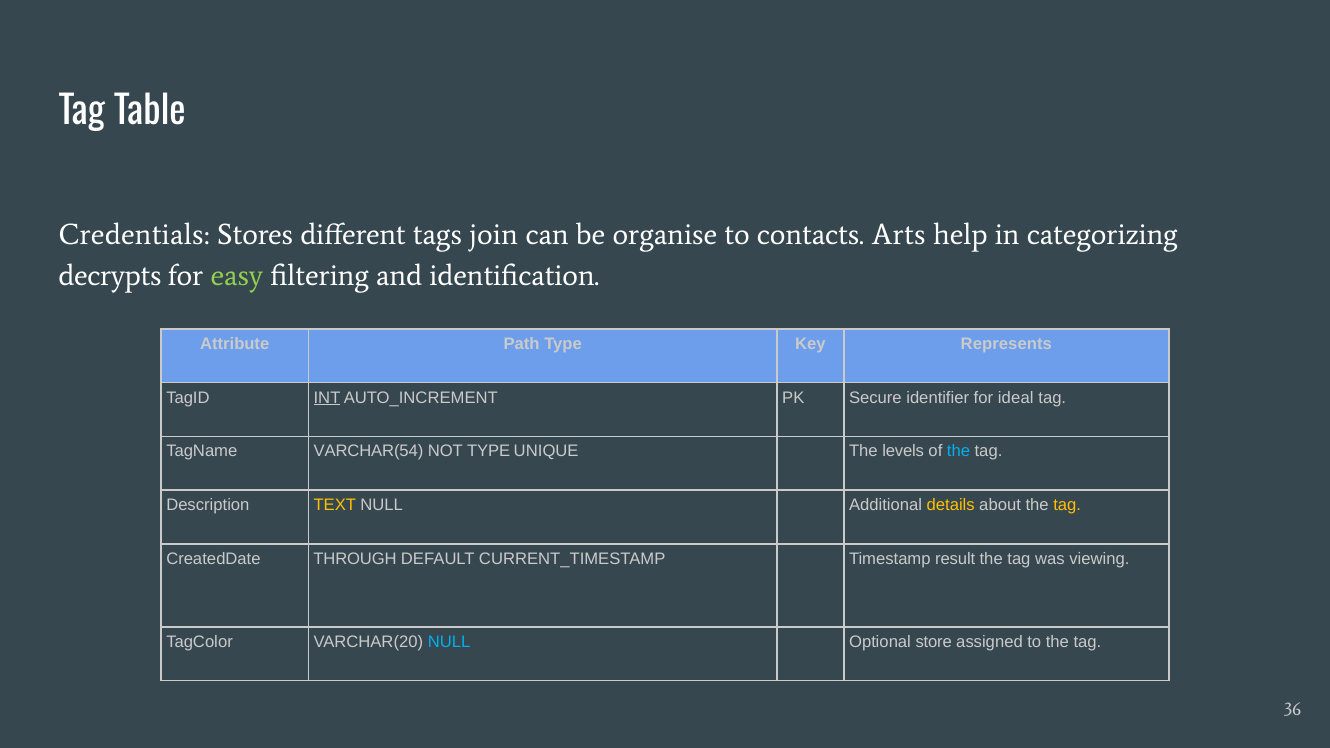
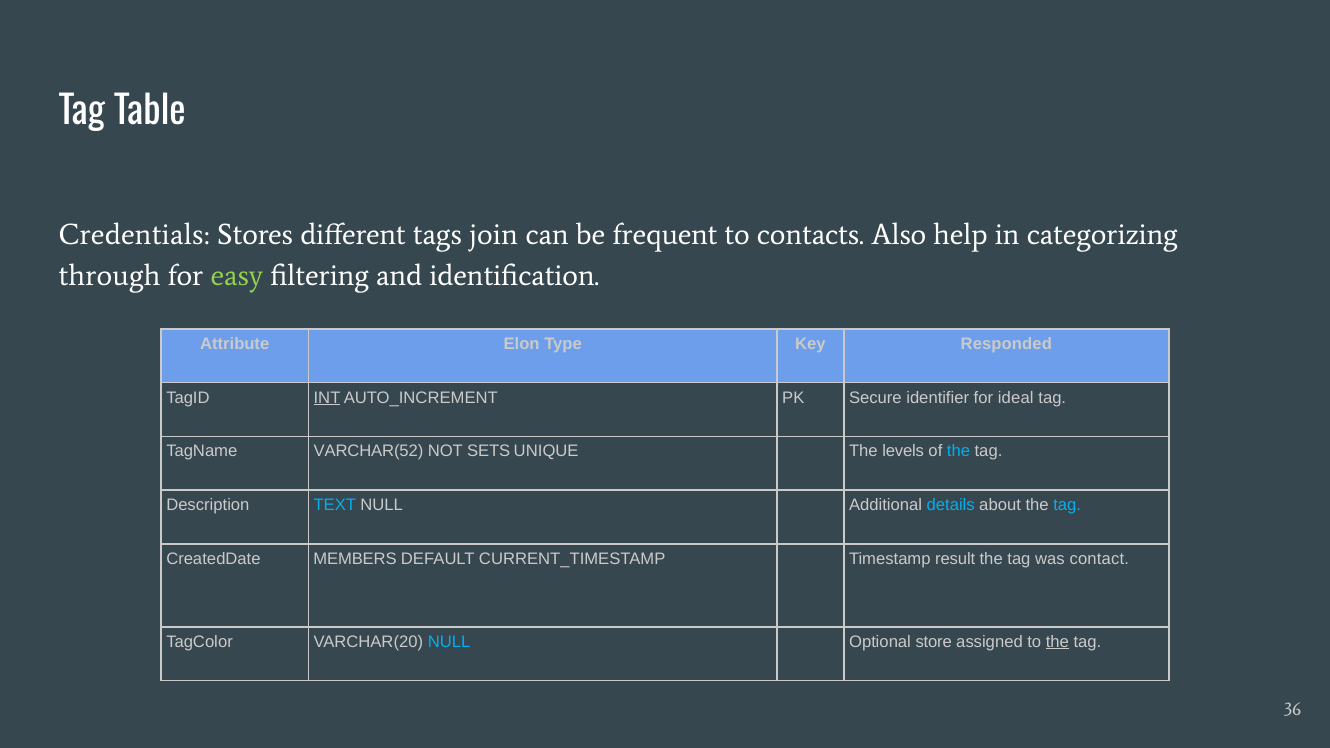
organise: organise -> frequent (665, 235)
Arts: Arts -> Also (899, 235)
decrypts: decrypts -> through (110, 276)
Path: Path -> Elon (522, 344)
Represents: Represents -> Responded (1006, 344)
VARCHAR(54: VARCHAR(54 -> VARCHAR(52 (368, 451)
NOT TYPE: TYPE -> SETS (489, 451)
TEXT colour: yellow -> light blue (335, 505)
details colour: yellow -> light blue (951, 505)
tag colour: yellow -> light blue (1067, 505)
THROUGH: THROUGH -> MEMBERS (355, 559)
viewing: viewing -> contact (1099, 559)
the underline: none -> present (1057, 642)
